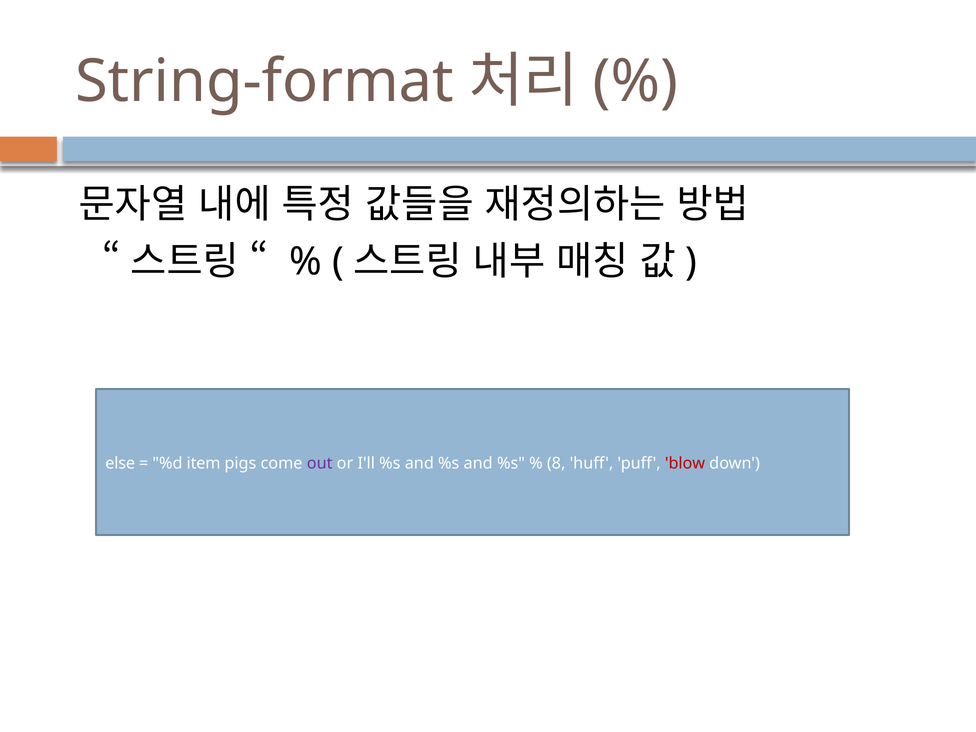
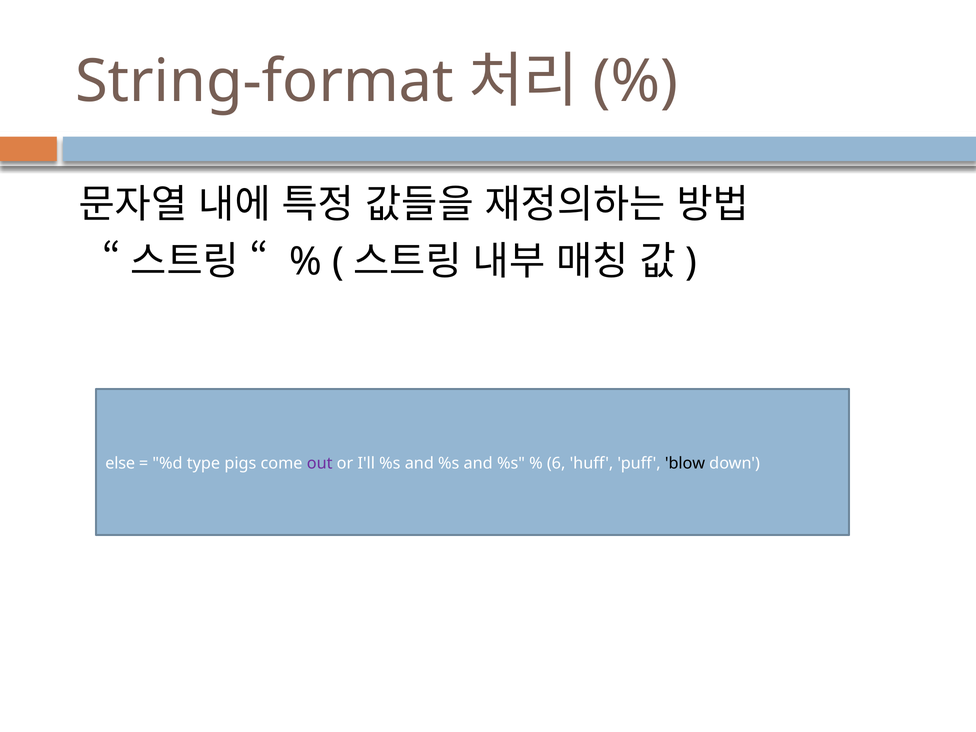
item: item -> type (203, 463)
8: 8 -> 6 (556, 463)
blow colour: red -> black (685, 463)
